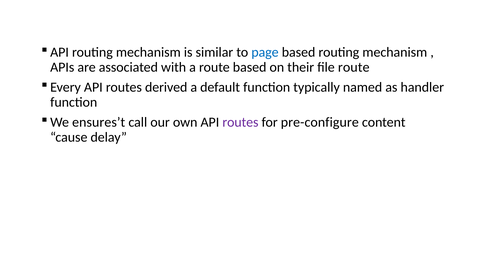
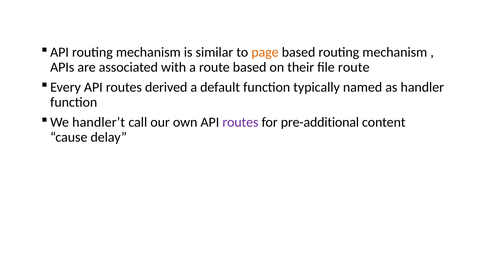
page colour: blue -> orange (265, 52)
ensures’t: ensures’t -> handler’t (99, 122)
pre-configure: pre-configure -> pre-additional (320, 122)
